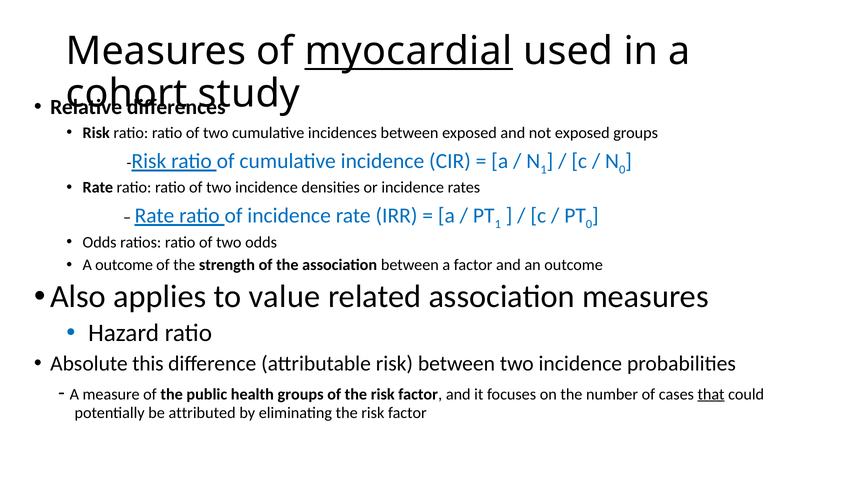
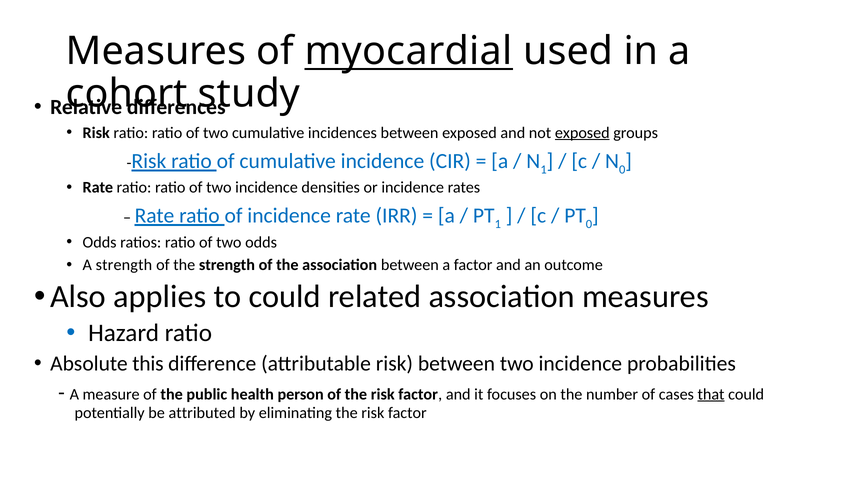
exposed underline: none -> present (582, 133)
A outcome: outcome -> strength (124, 265)
to value: value -> could (285, 297)
health groups: groups -> person (301, 395)
